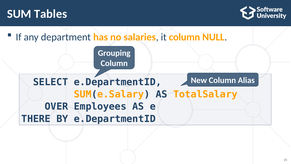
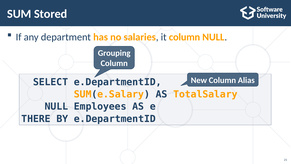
Tables: Tables -> Stored (51, 14)
OVER: OVER -> NULL (56, 106)
